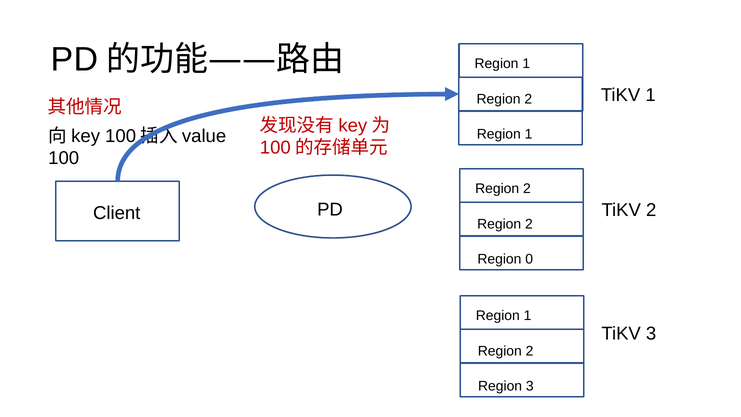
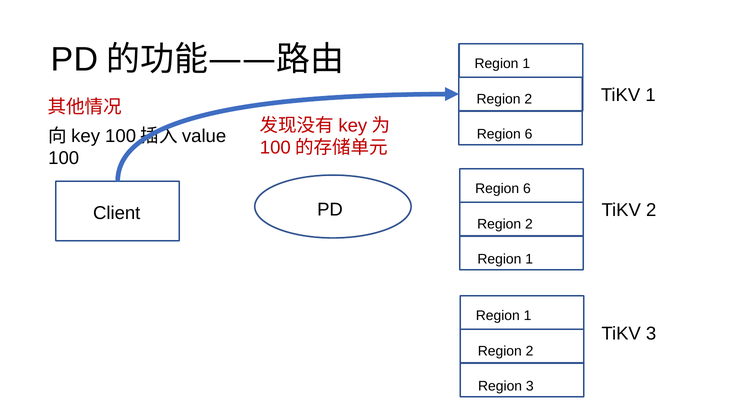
1: 1 -> 6 (529, 134)
2: 2 -> 6 (527, 188)
0: 0 -> 1 (529, 259)
